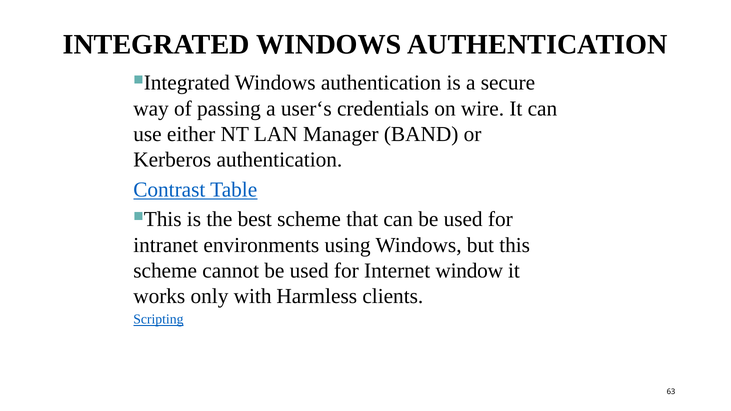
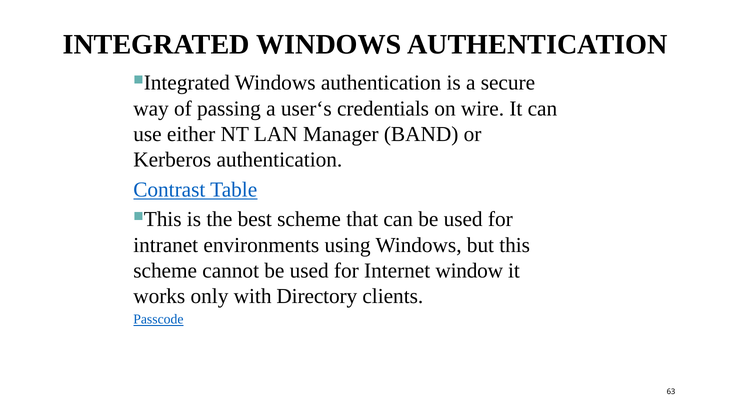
Harmless: Harmless -> Directory (317, 296)
Scripting: Scripting -> Passcode (158, 320)
